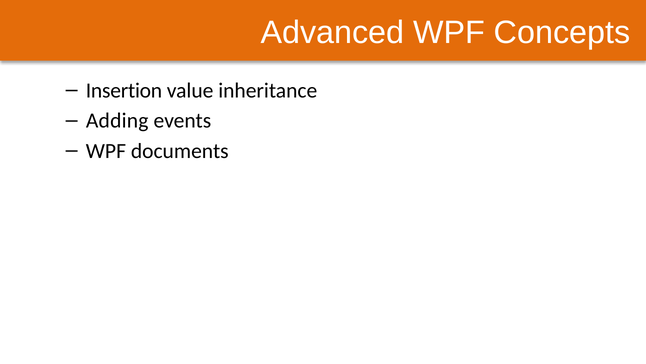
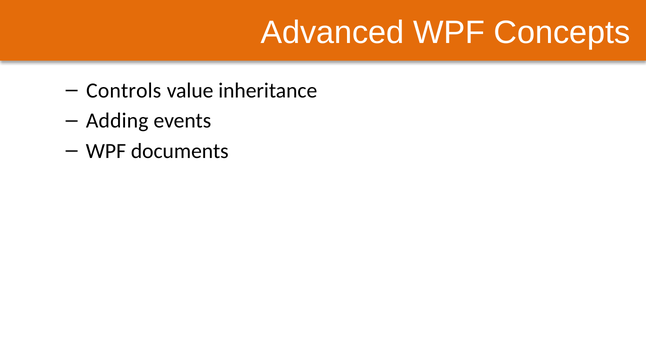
Insertion: Insertion -> Controls (124, 90)
